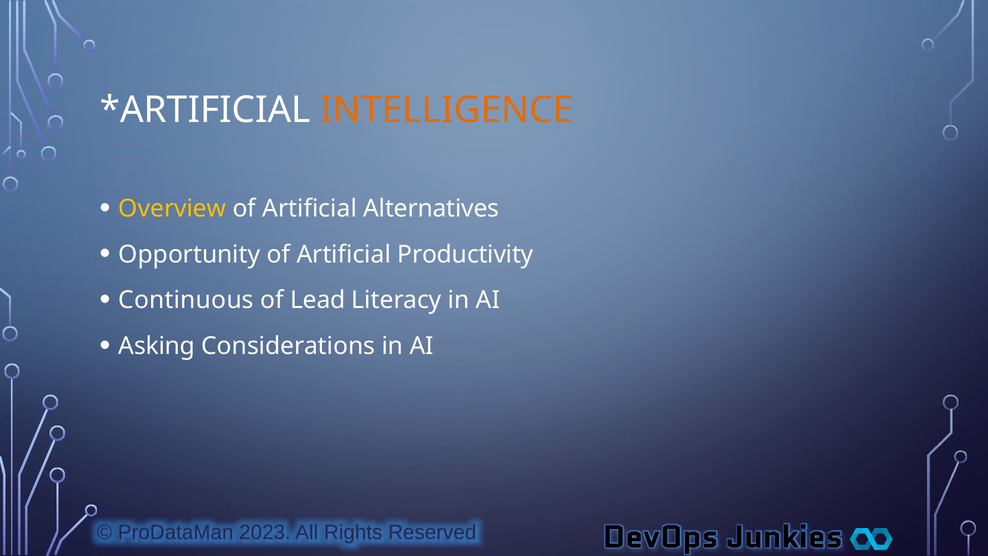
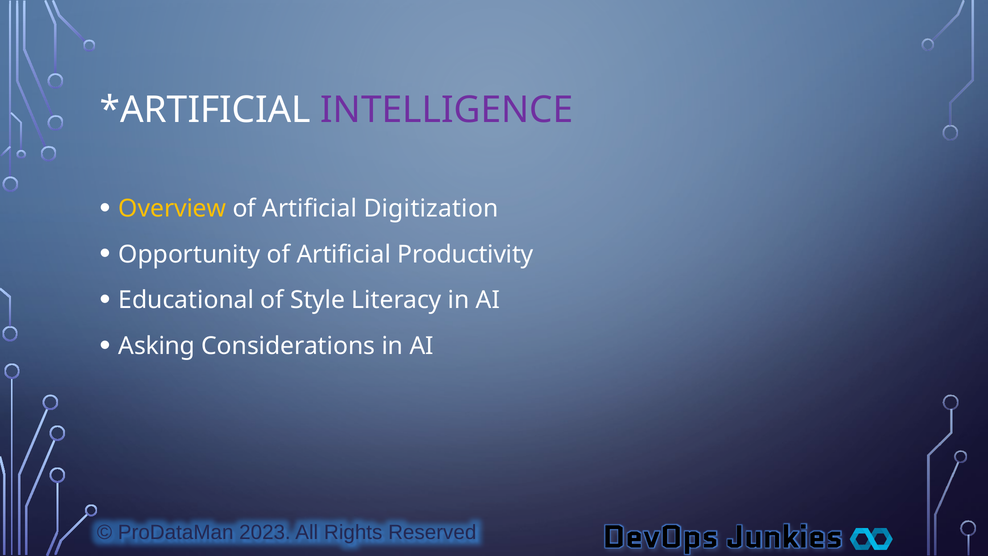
INTELLIGENCE colour: orange -> purple (447, 110)
Alternatives: Alternatives -> Digitization (431, 208)
Continuous: Continuous -> Educational (186, 300)
Lead: Lead -> Style (318, 300)
